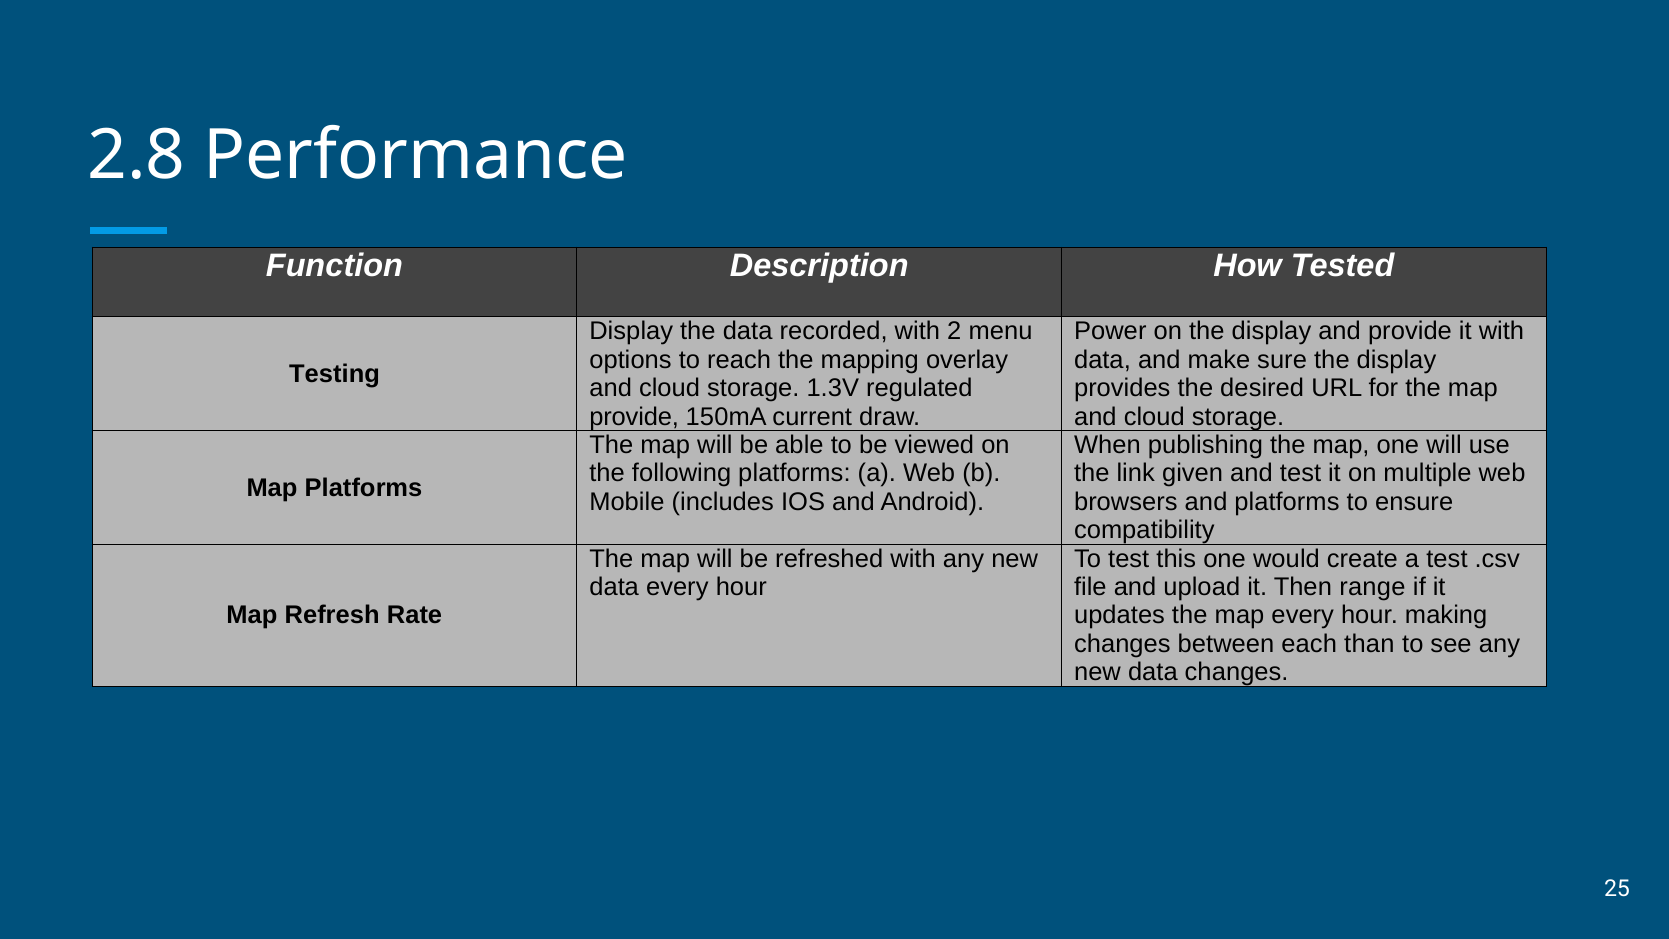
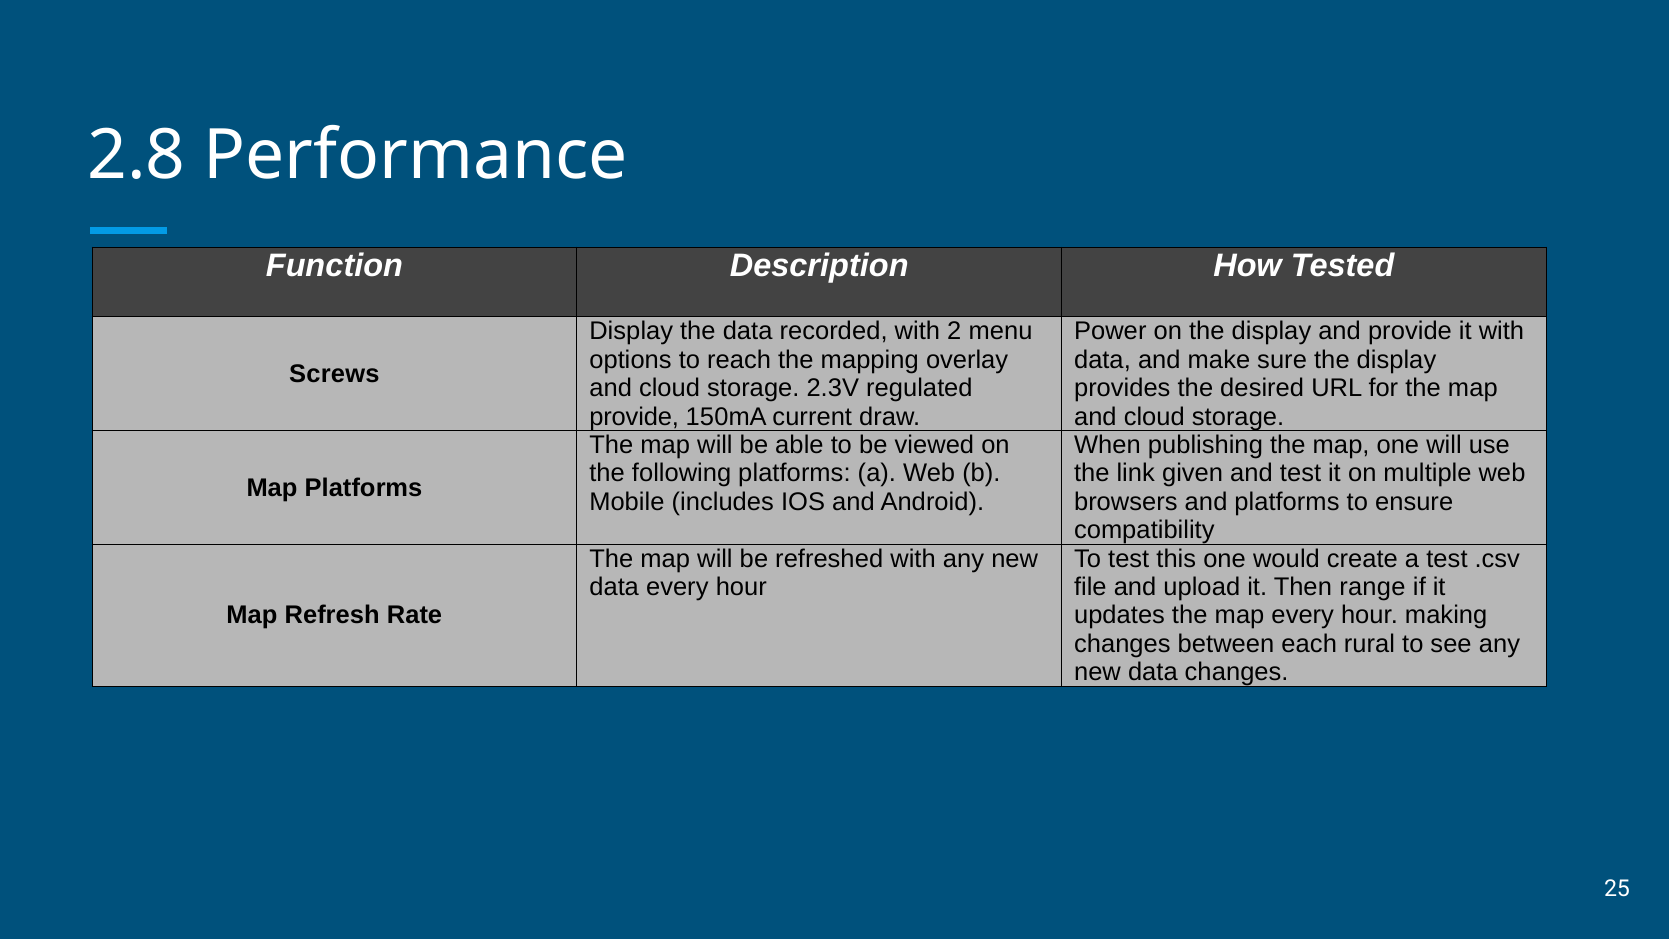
Testing: Testing -> Screws (334, 374)
1.3V: 1.3V -> 2.3V (833, 388)
than: than -> rural (1369, 644)
